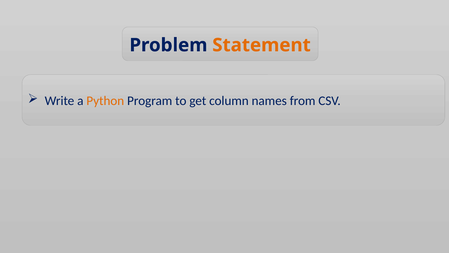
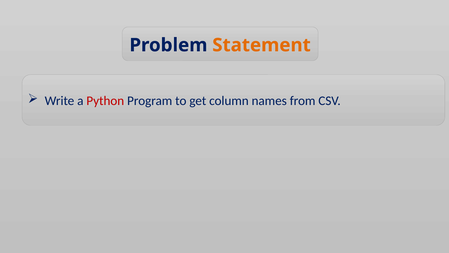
Python colour: orange -> red (105, 101)
